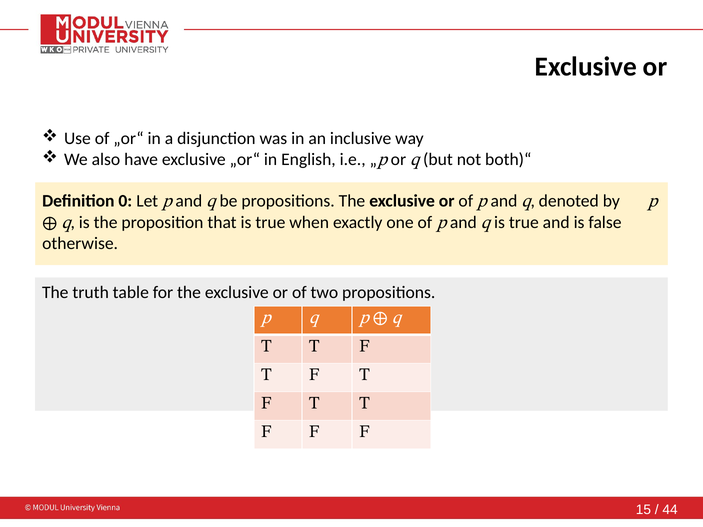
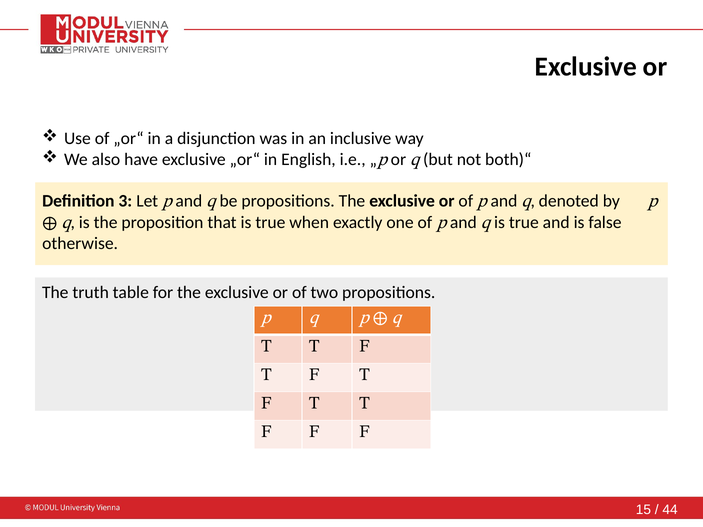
0: 0 -> 3 (125, 201)
